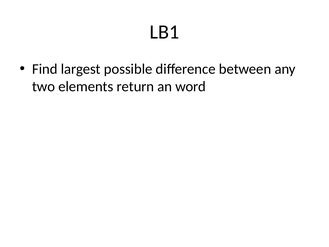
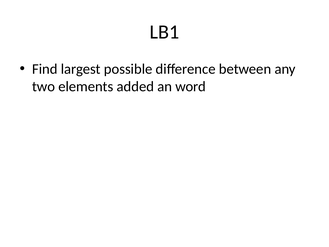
return: return -> added (135, 87)
